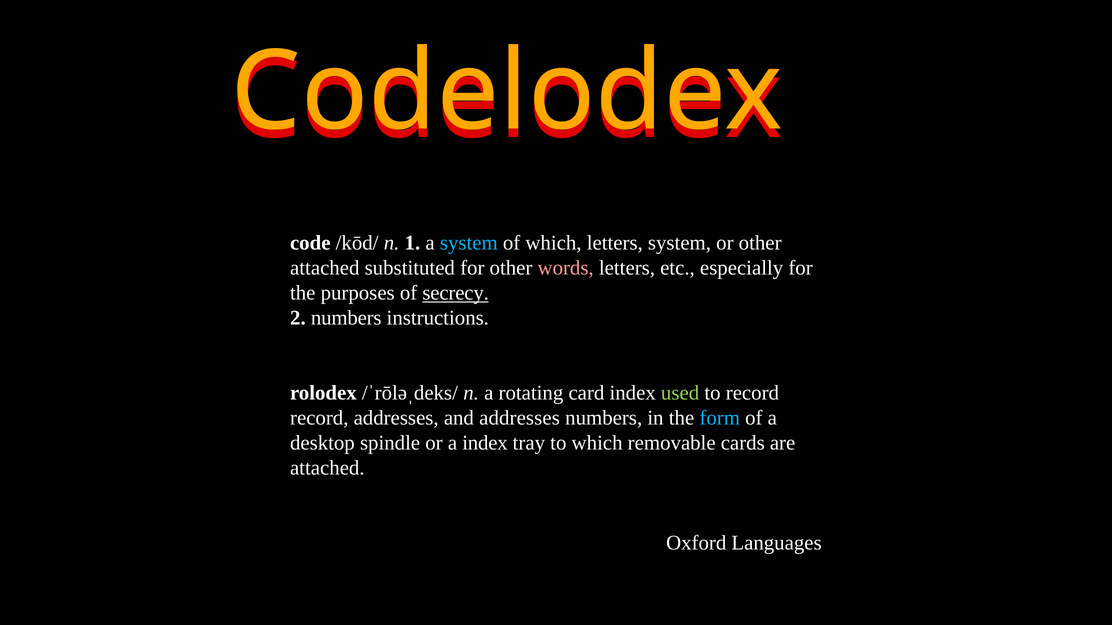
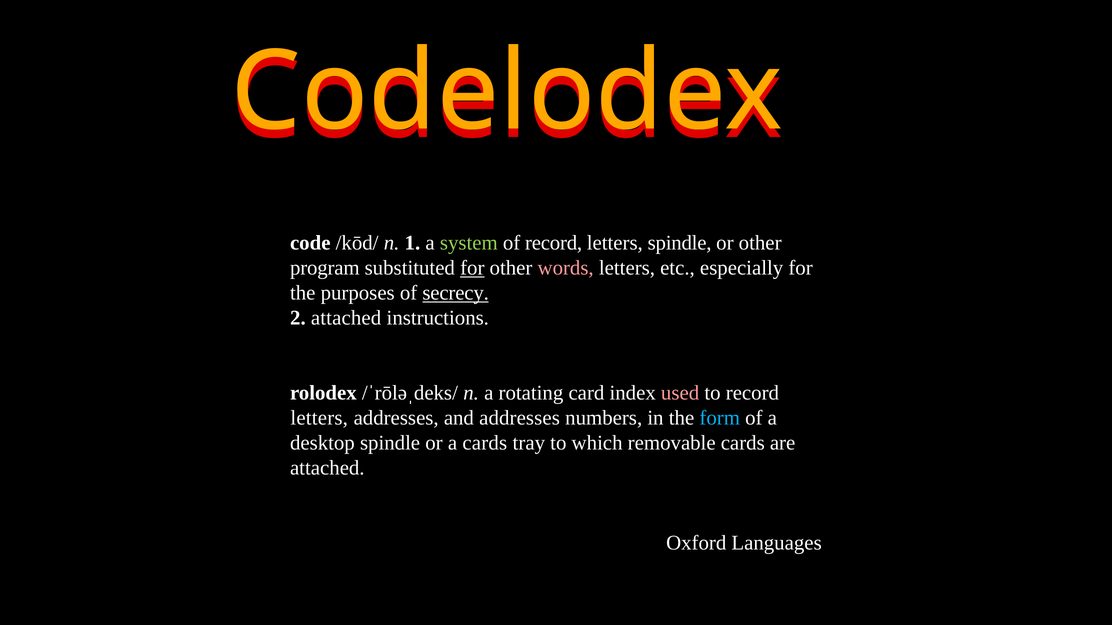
system colour: light blue -> light green (469, 243)
of which: which -> record (554, 243)
letters system: system -> spindle (680, 243)
attached: attached -> program (325, 268)
for underline: none -> present (472, 268)
2 numbers: numbers -> attached (346, 318)
used colour: light green -> pink (680, 393)
record: record -> letters (319, 418)
a index: index -> cards (485, 443)
